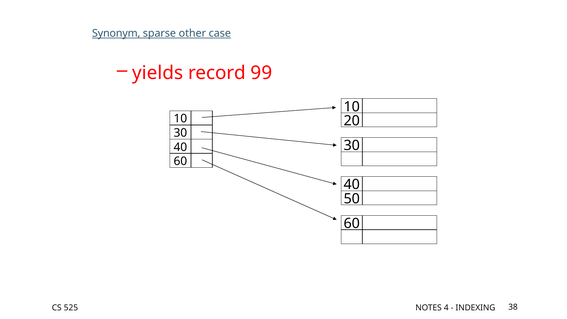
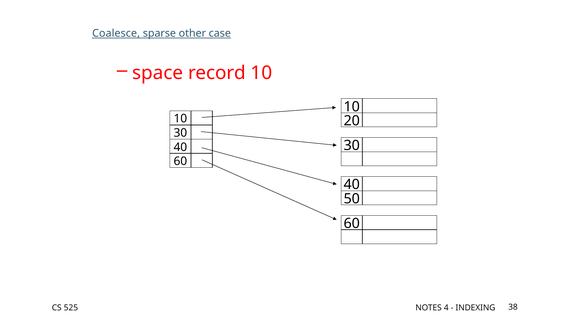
Synonym: Synonym -> Coalesce (116, 33)
yields: yields -> space (158, 73)
record 99: 99 -> 10 (261, 73)
